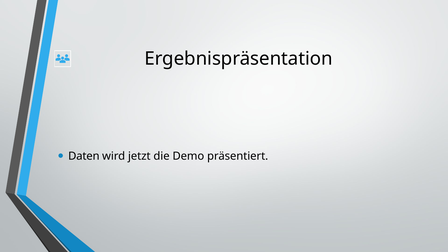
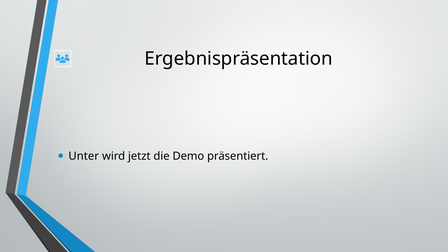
Daten: Daten -> Unter (84, 156)
